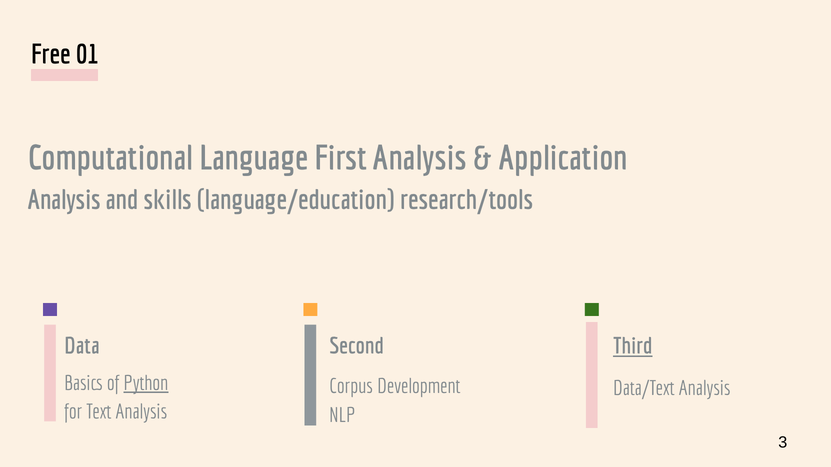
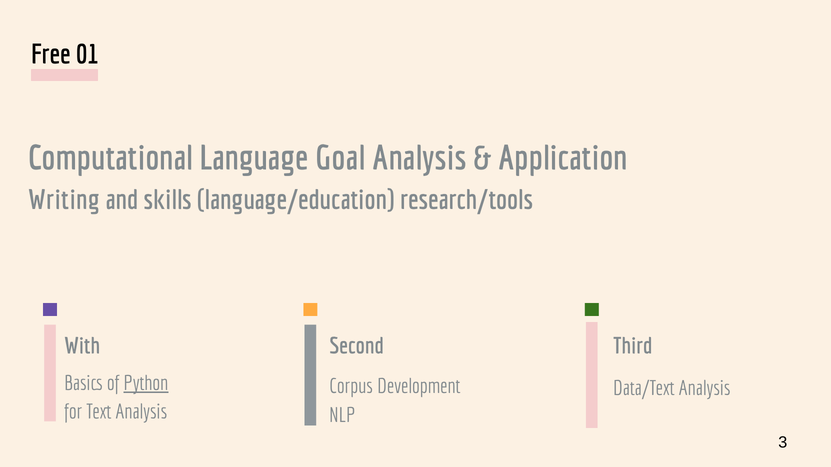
First: First -> Goal (340, 158)
Analysis: Analysis -> Writing (64, 200)
Data: Data -> With (82, 347)
Third underline: present -> none (633, 347)
